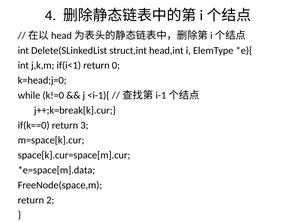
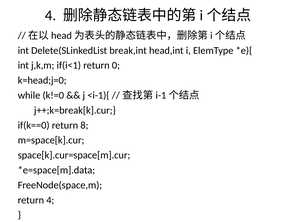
struct,int: struct,int -> break,int (128, 50)
3: 3 -> 8 (84, 125)
return 2: 2 -> 4 (50, 200)
